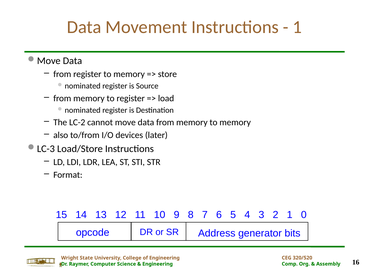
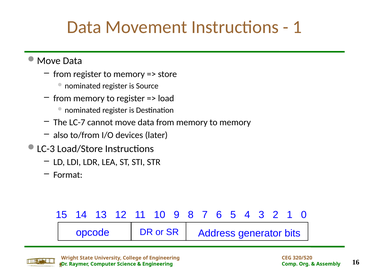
LC-2: LC-2 -> LC-7 (77, 123)
